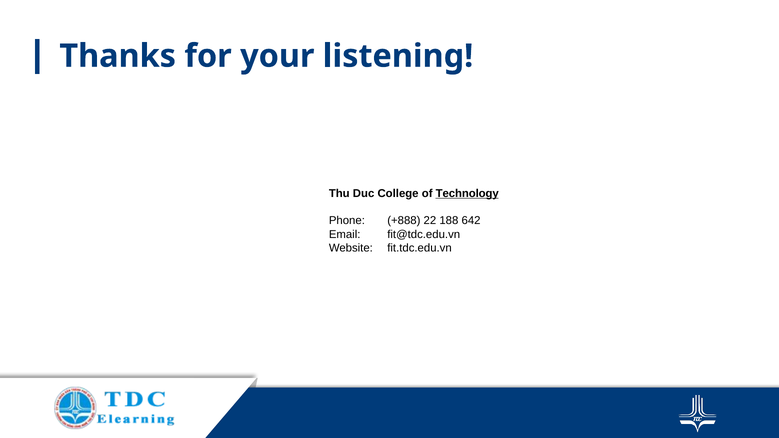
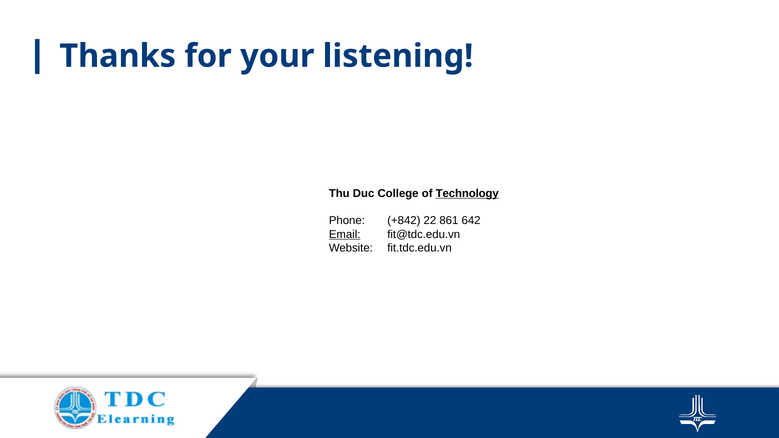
+888: +888 -> +842 (404, 221)
188: 188 -> 861 (449, 221)
Email underline: none -> present (345, 234)
